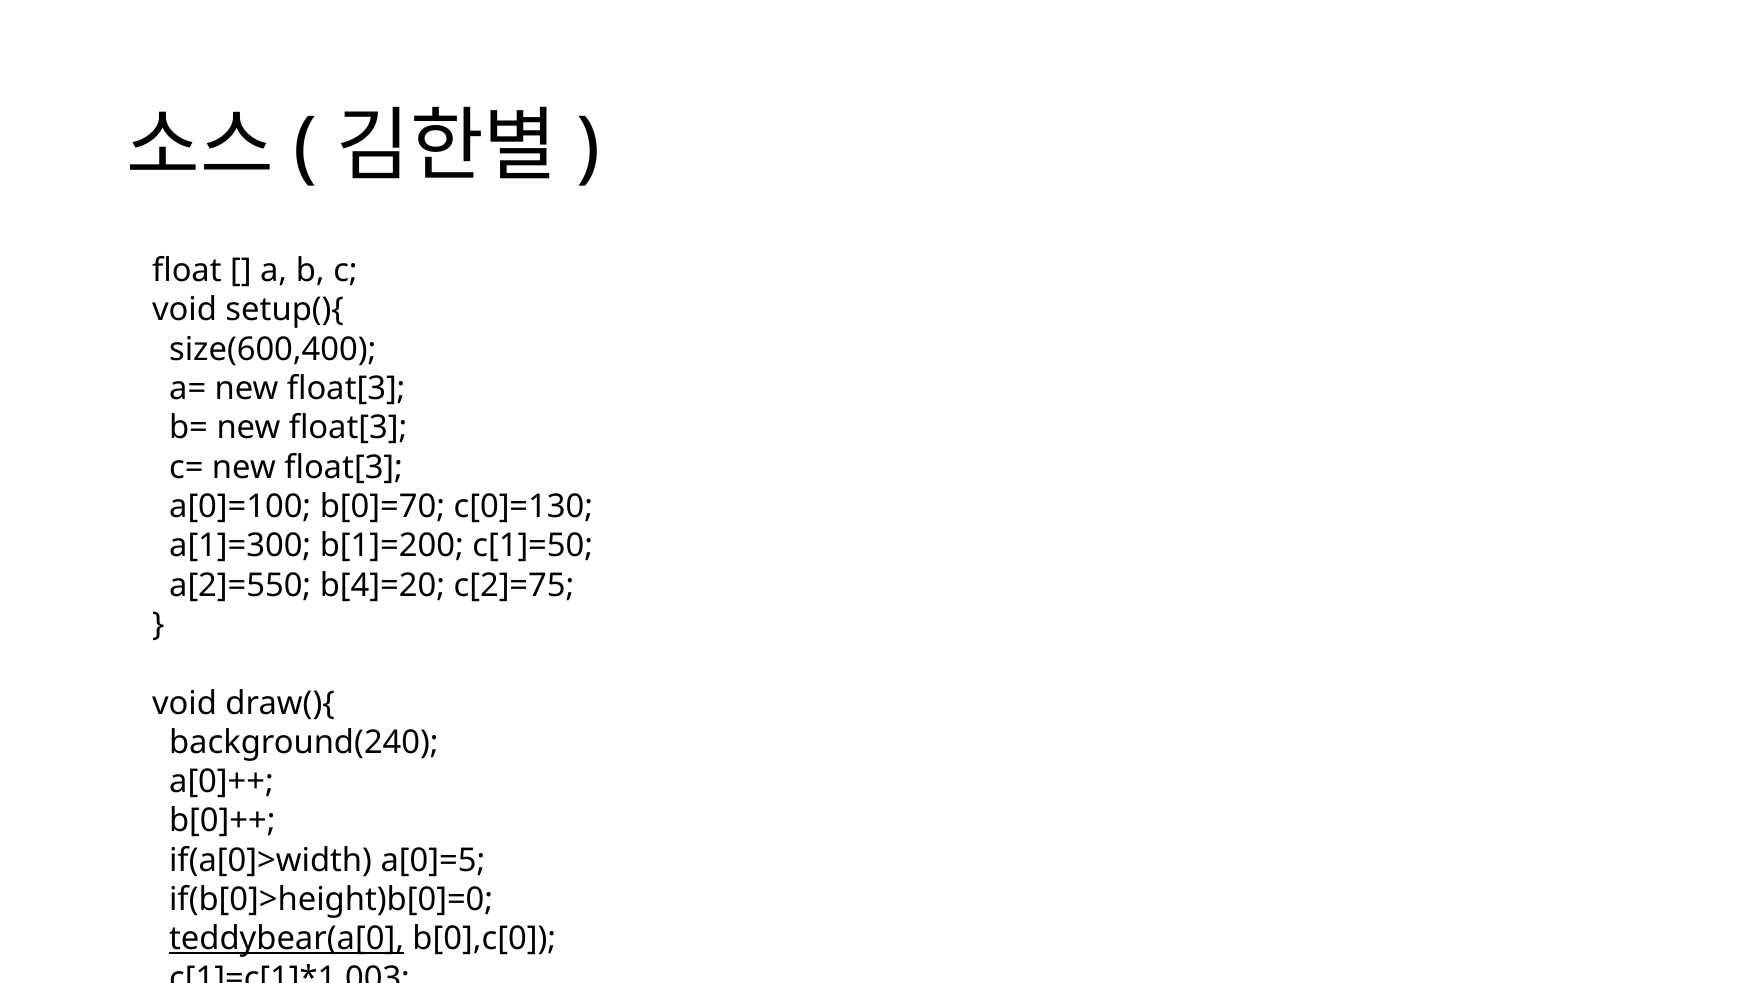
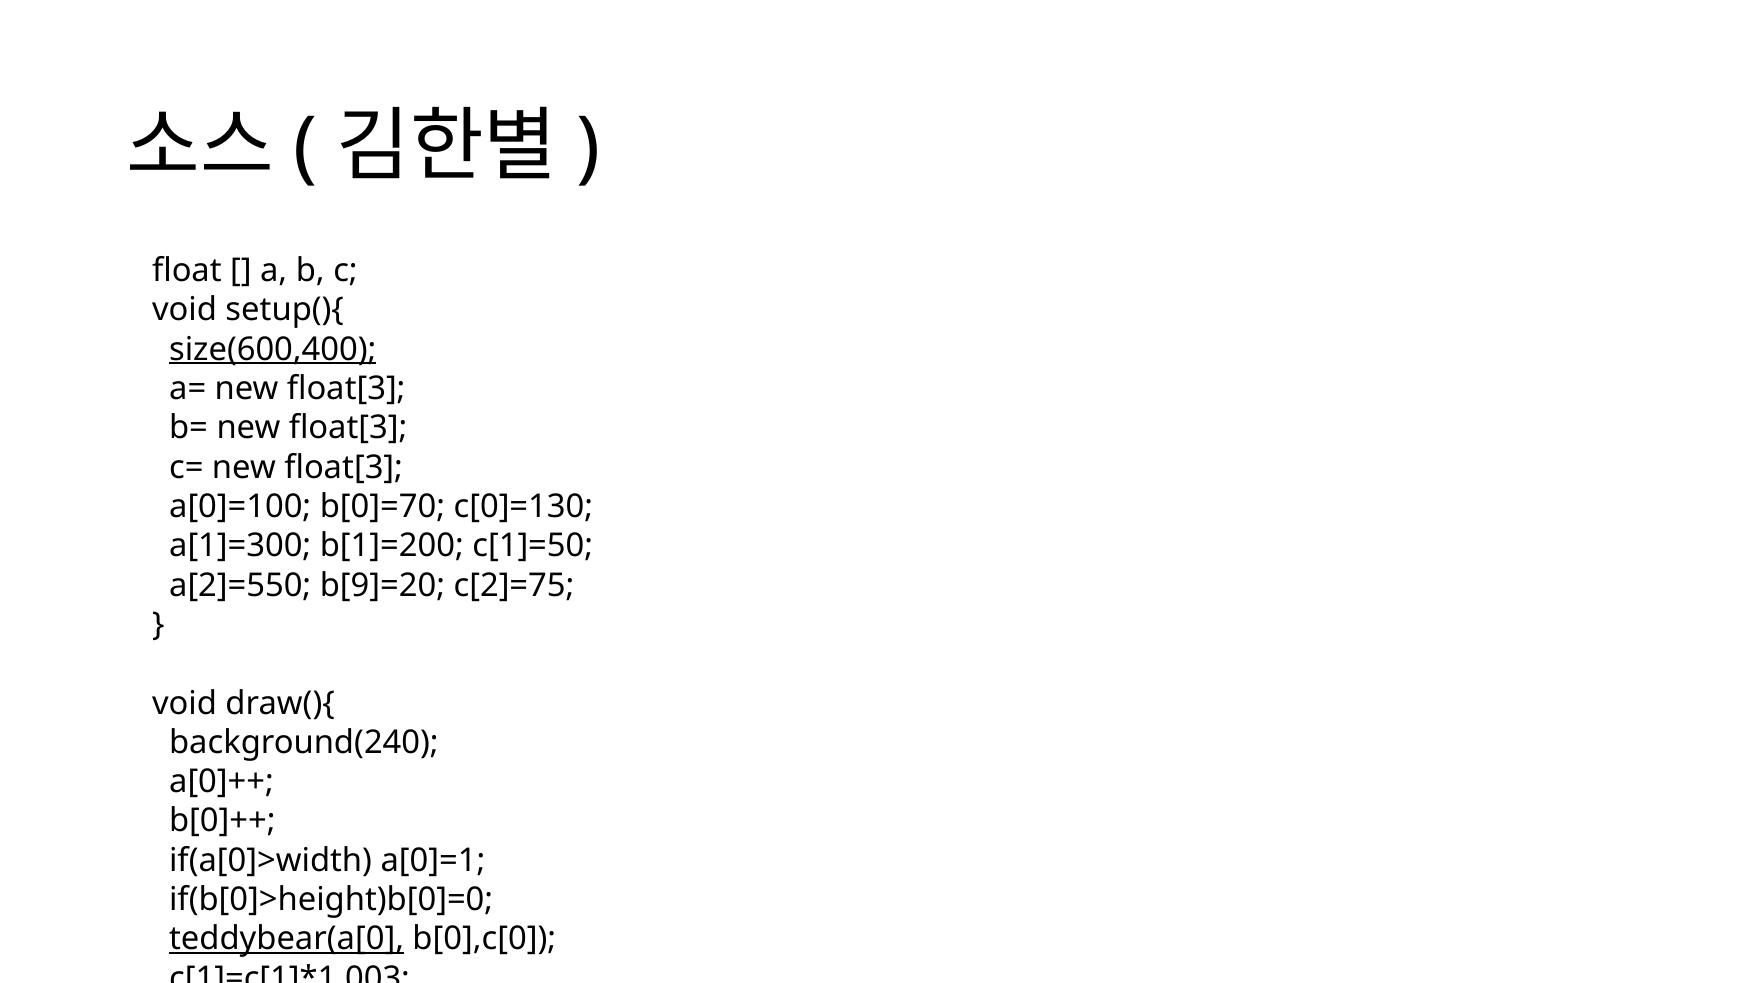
size(600,400 underline: none -> present (273, 349)
b[4]=20: b[4]=20 -> b[9]=20 (382, 585)
a[0]=5: a[0]=5 -> a[0]=1 (433, 860)
